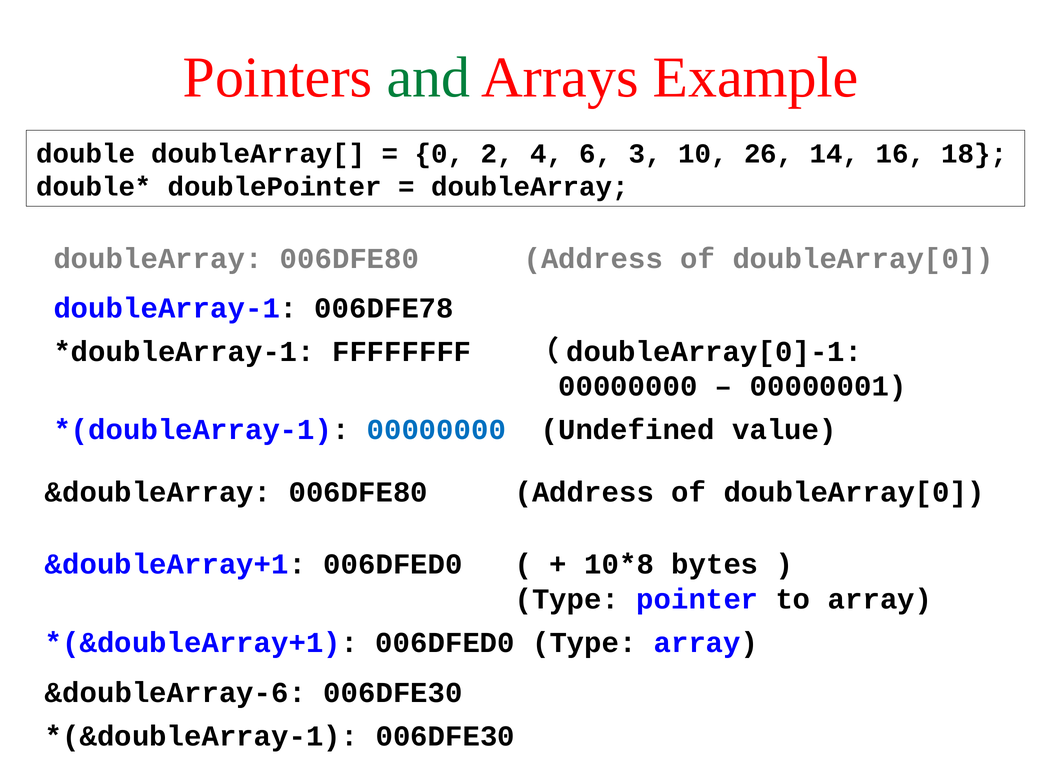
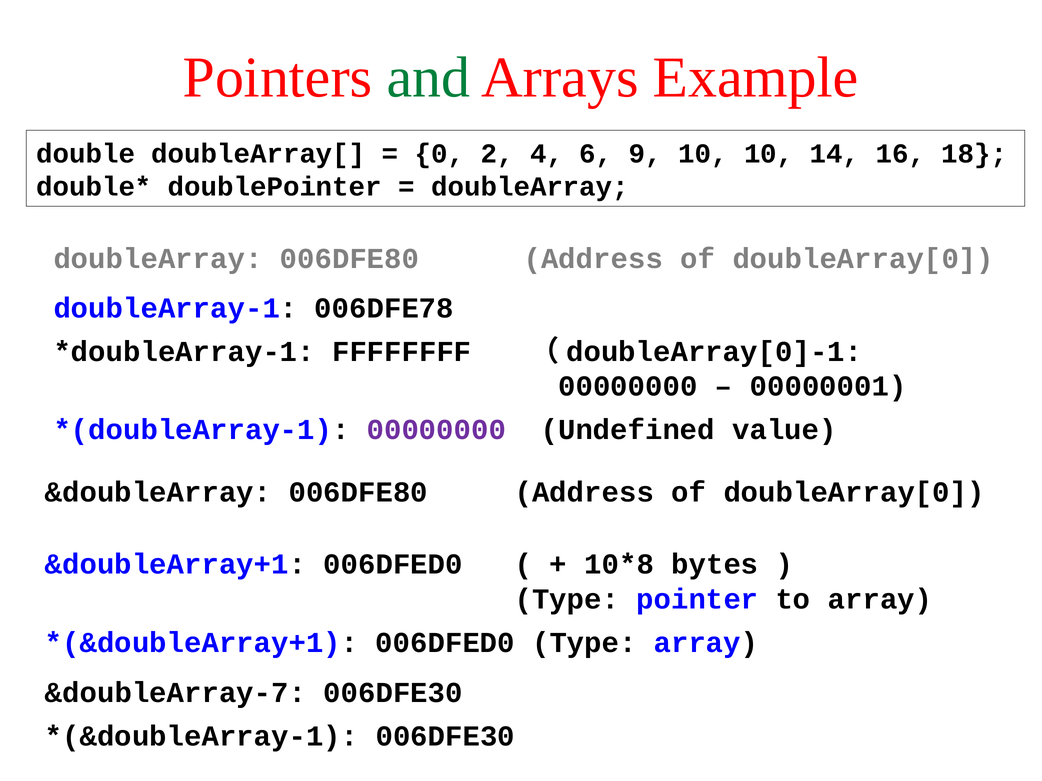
3: 3 -> 9 (645, 154)
10 26: 26 -> 10 (769, 154)
00000000 colour: blue -> purple (436, 430)
&doubleArray-6: &doubleArray-6 -> &doubleArray-7 (176, 693)
